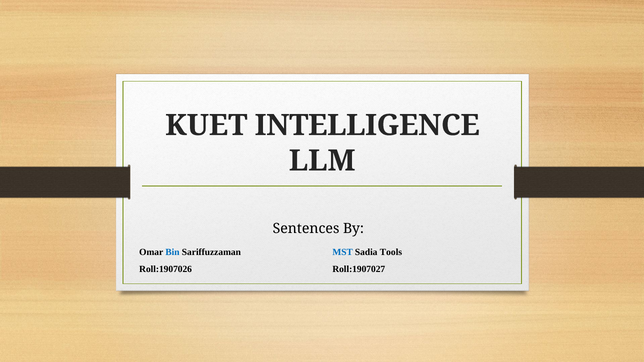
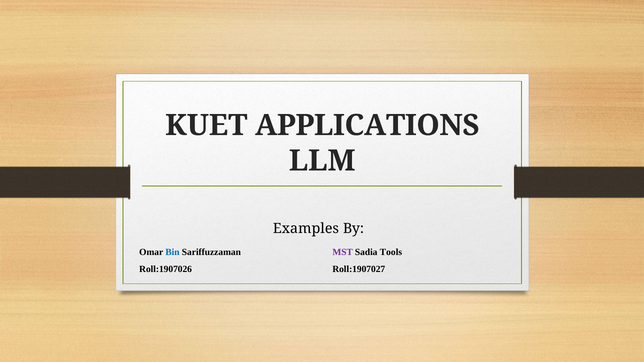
INTELLIGENCE: INTELLIGENCE -> APPLICATIONS (367, 125)
Sentences: Sentences -> Examples (306, 229)
MST colour: blue -> purple (343, 252)
